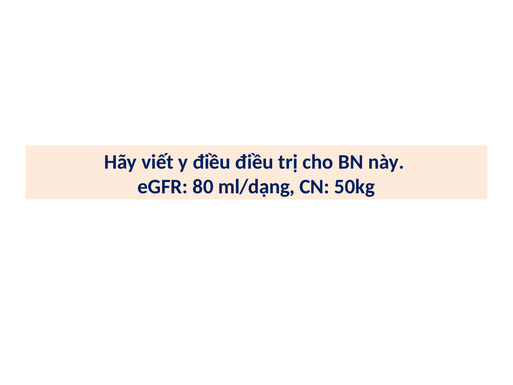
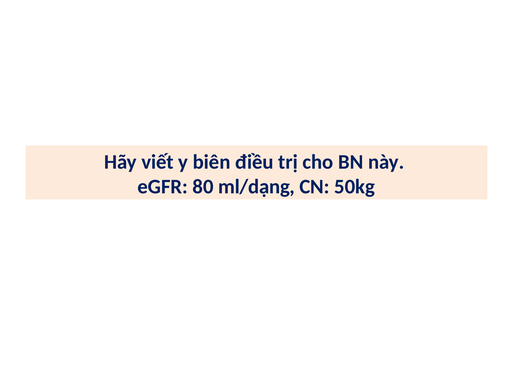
y điều: điều -> biên (212, 162)
